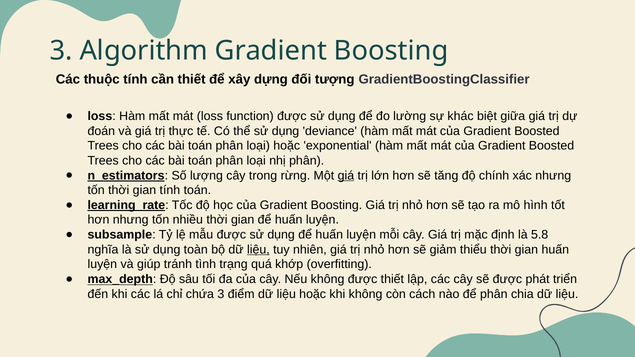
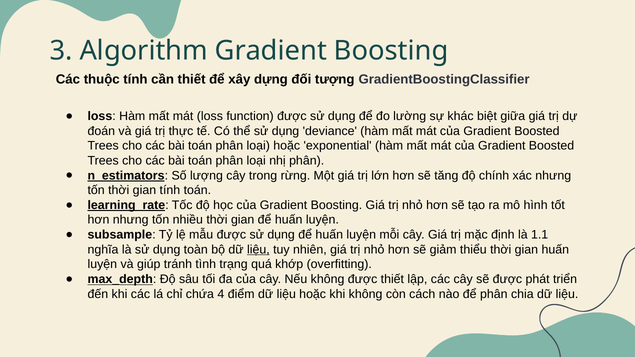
giá underline: present -> none (346, 176)
5.8: 5.8 -> 1.1 (540, 235)
chứa 3: 3 -> 4 (221, 294)
